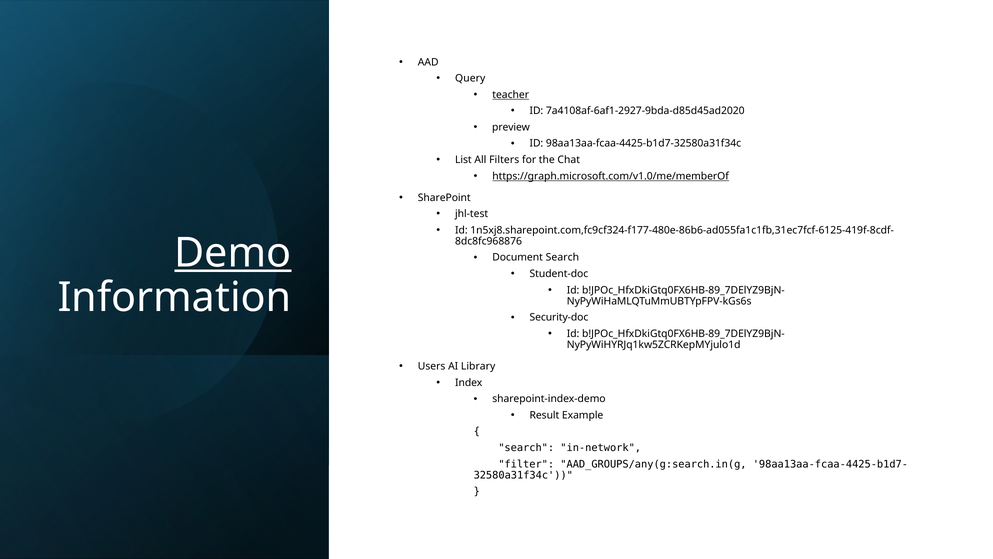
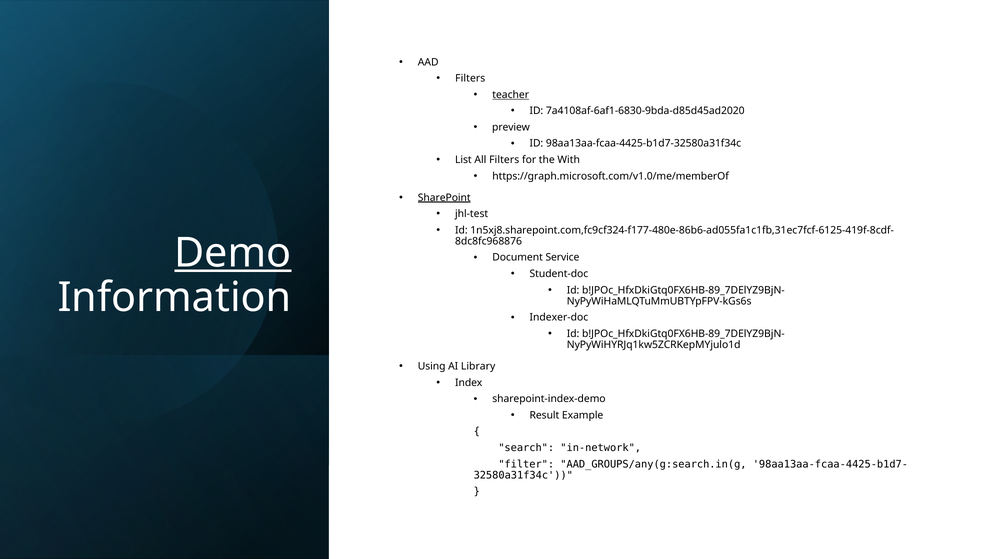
Query: Query -> Filters (470, 78)
7a4108af-6af1-2927-9bda-d85d45ad2020: 7a4108af-6af1-2927-9bda-d85d45ad2020 -> 7a4108af-6af1-6830-9bda-d85d45ad2020 (645, 111)
Chat: Chat -> With (569, 160)
https://graph.microsoft.com/v1.0/me/memberOf underline: present -> none (611, 176)
SharePoint underline: none -> present (444, 197)
Document Search: Search -> Service (562, 257)
Security-doc: Security-doc -> Indexer-doc (559, 317)
Users: Users -> Using (432, 366)
